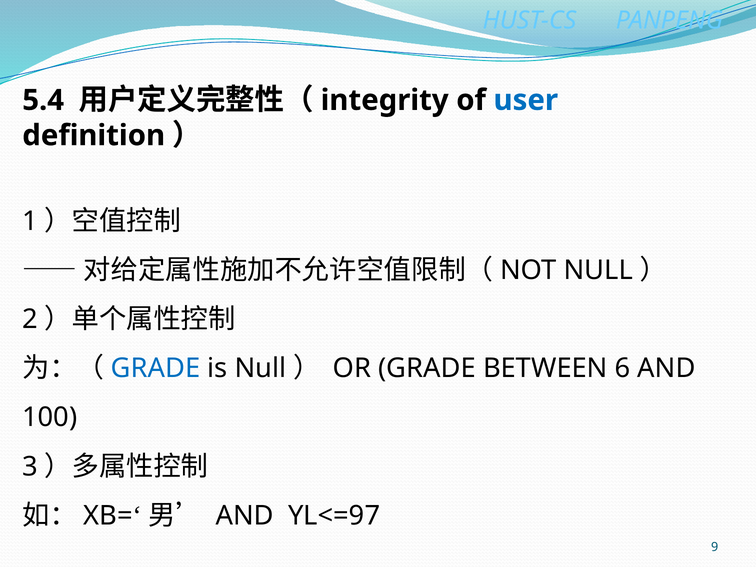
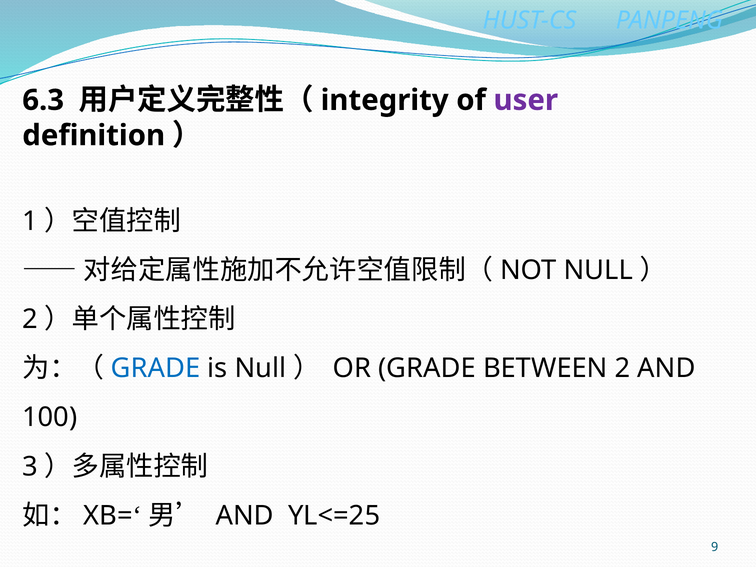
5.4: 5.4 -> 6.3 (43, 100)
user colour: blue -> purple (526, 100)
BETWEEN 6: 6 -> 2 (622, 368)
YL<=97: YL<=97 -> YL<=25 (334, 516)
